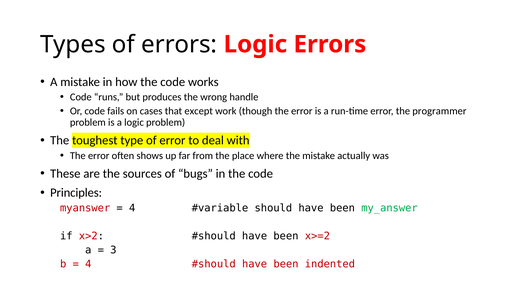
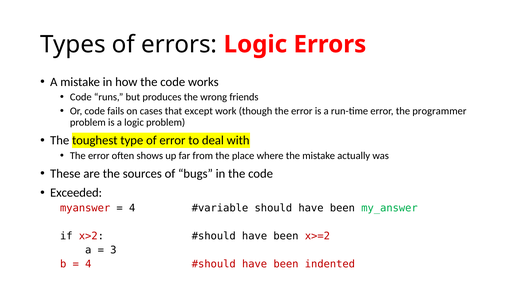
handle: handle -> friends (244, 97)
Principles: Principles -> Exceeded (76, 193)
